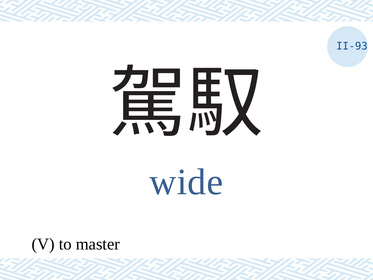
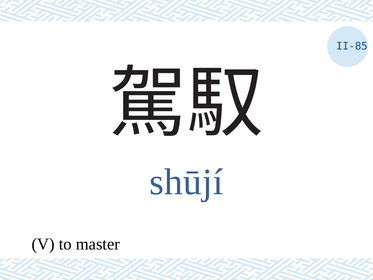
II-93: II-93 -> II-85 (352, 46)
wide: wide -> shūjí (186, 182)
